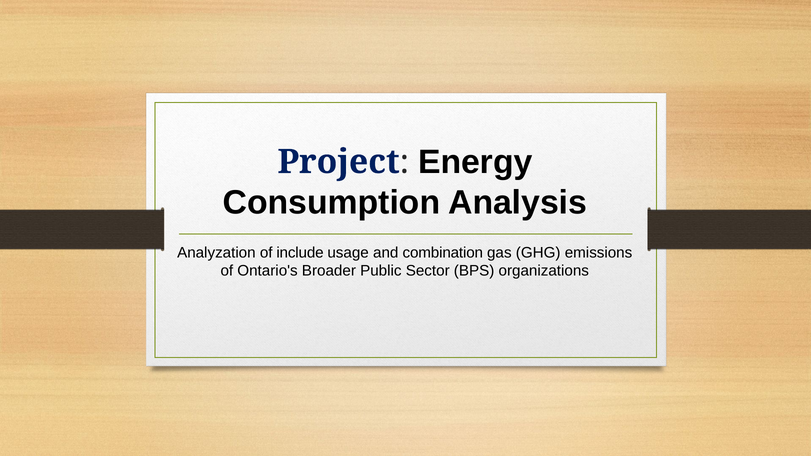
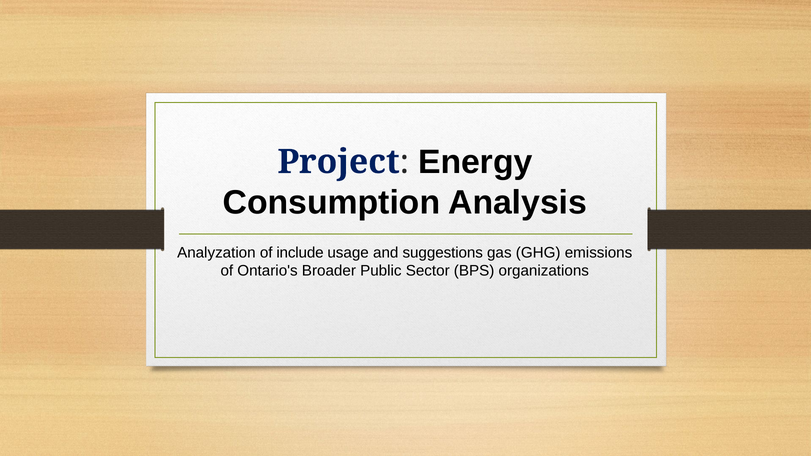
combination: combination -> suggestions (443, 253)
